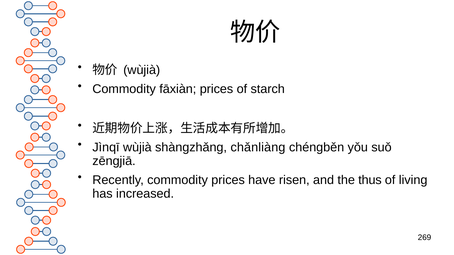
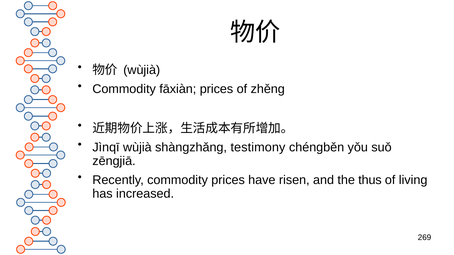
starch: starch -> zhěng (268, 89)
chǎnliàng: chǎnliàng -> testimony (258, 148)
